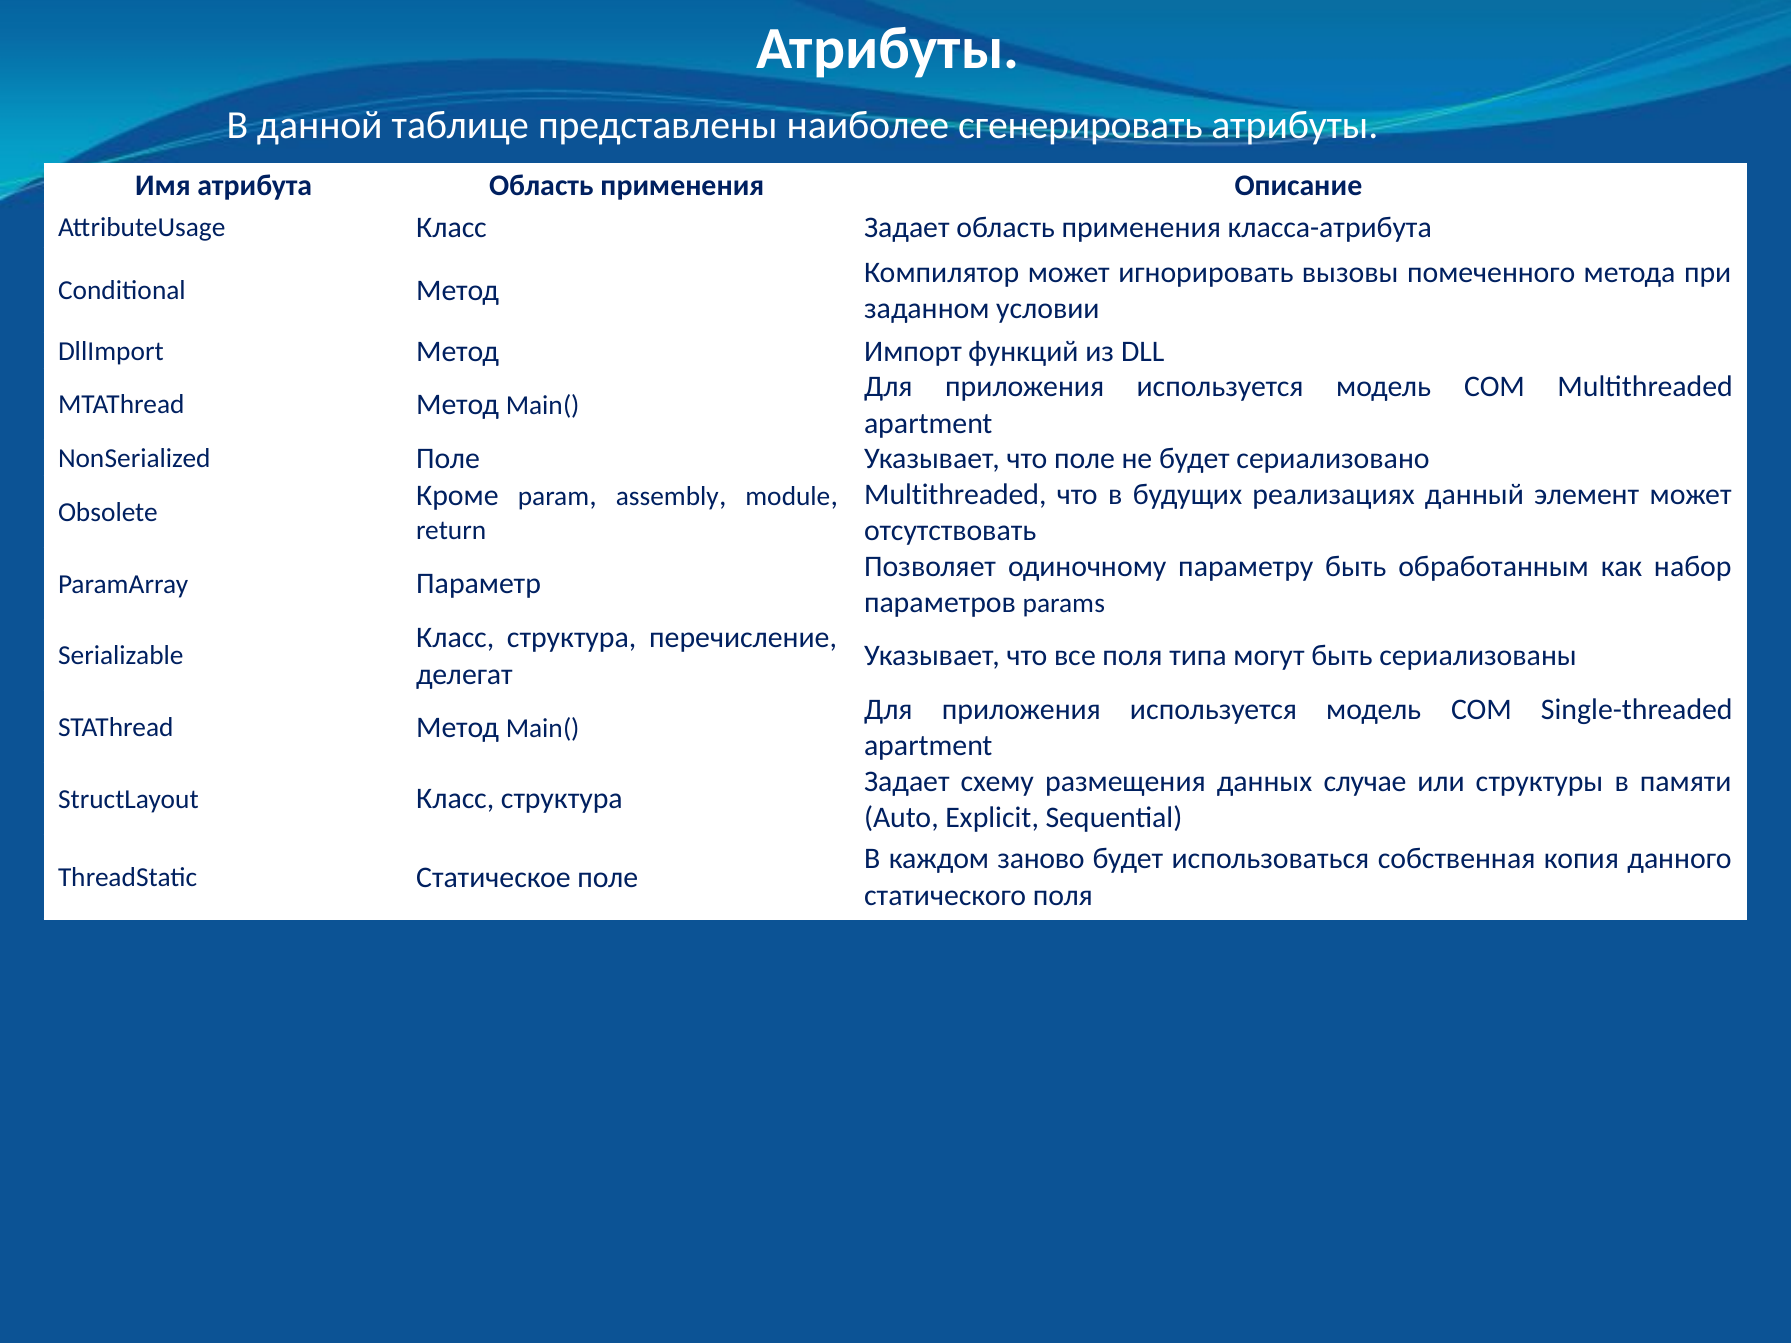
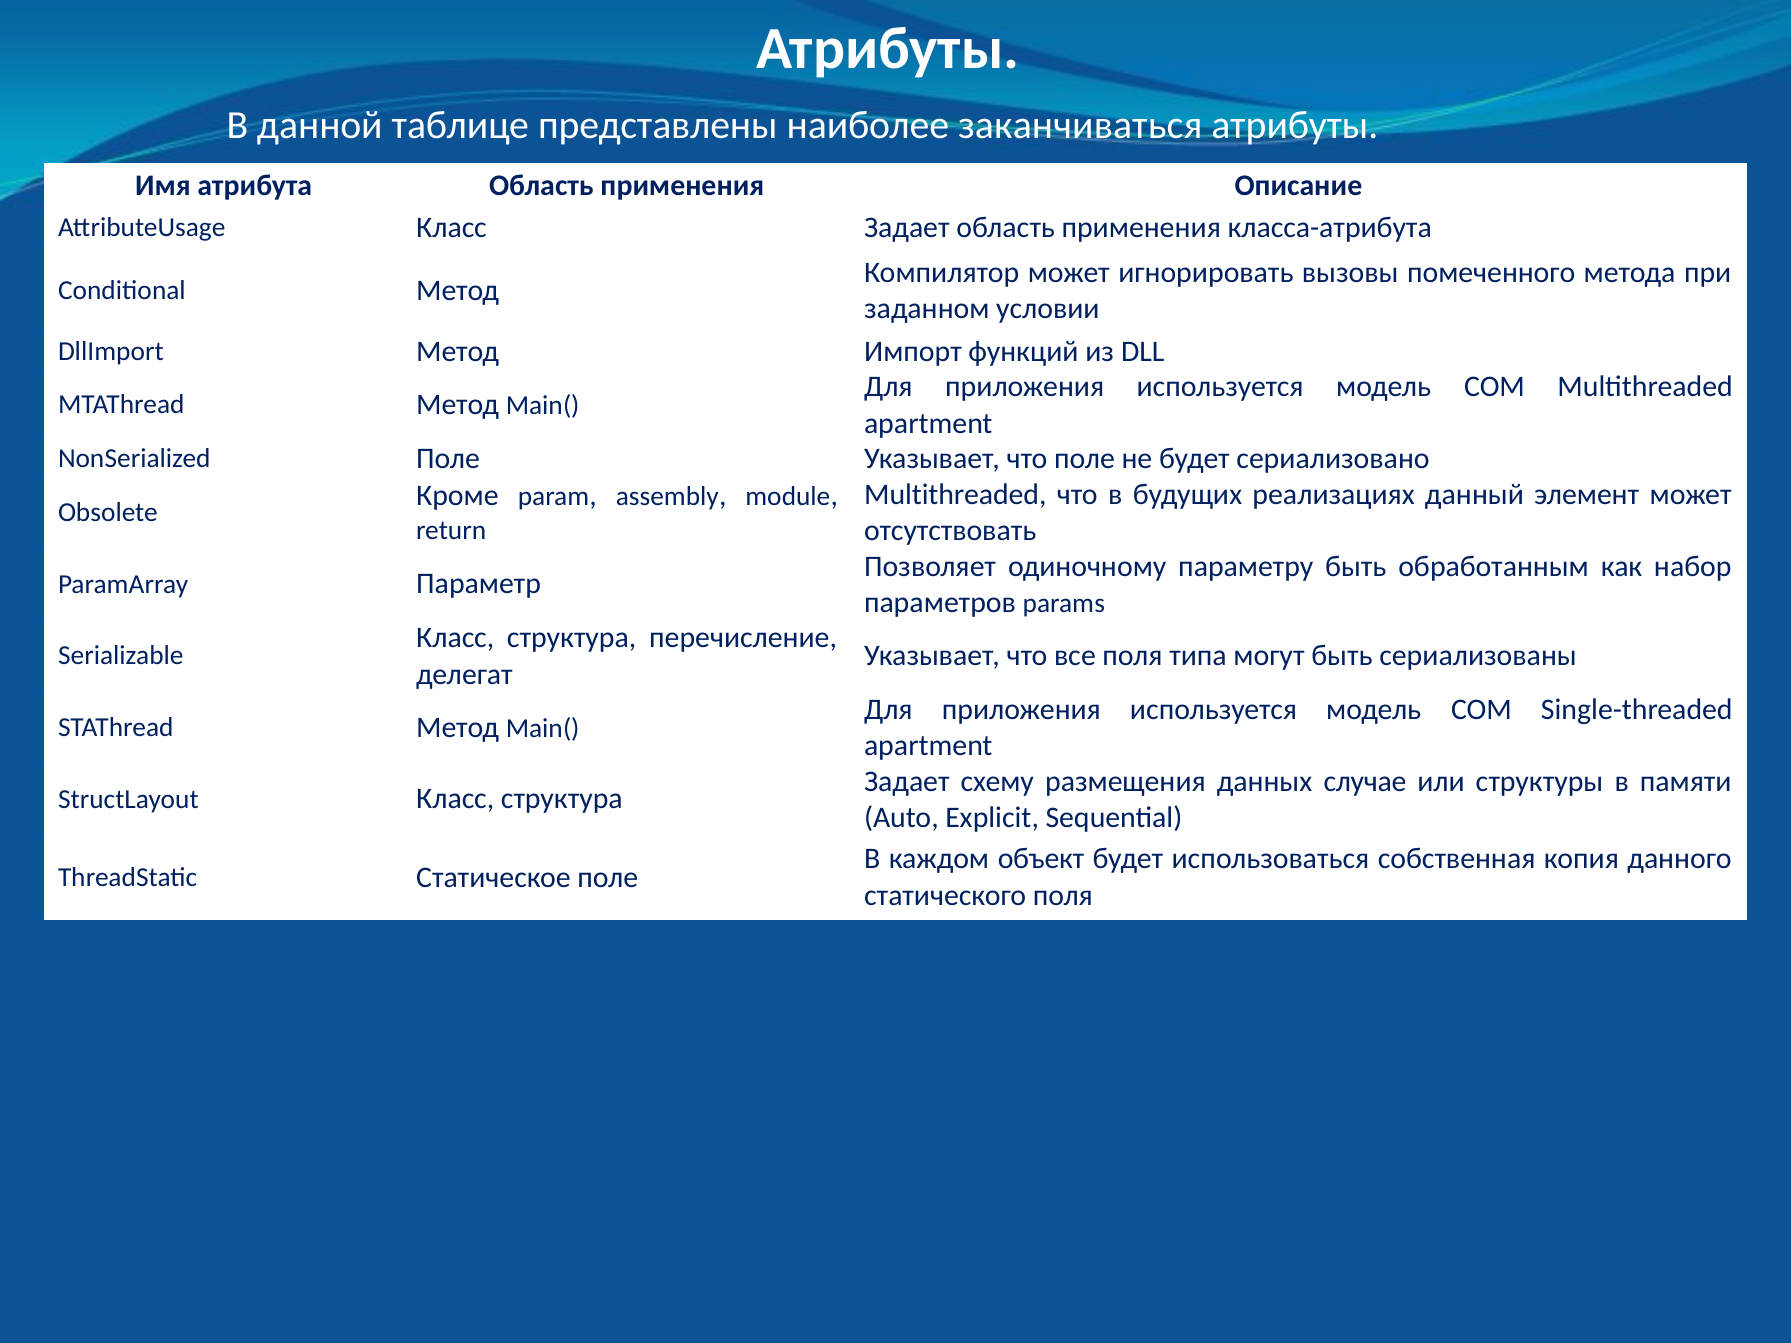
сгенерировать: сгенерировать -> заканчиваться (1080, 125)
заново: заново -> объект (1041, 859)
